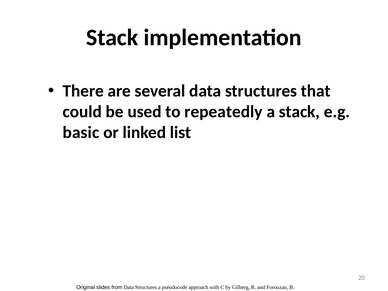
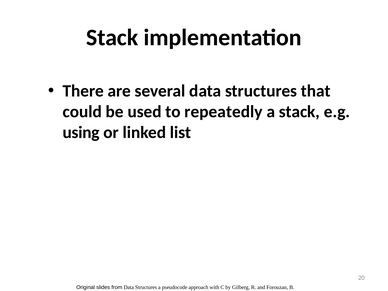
basic: basic -> using (81, 132)
